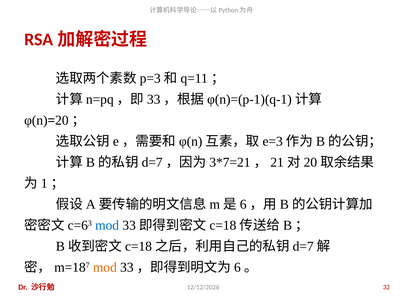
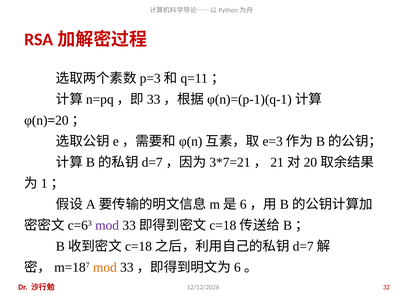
mod colour: blue -> purple (107, 225)
